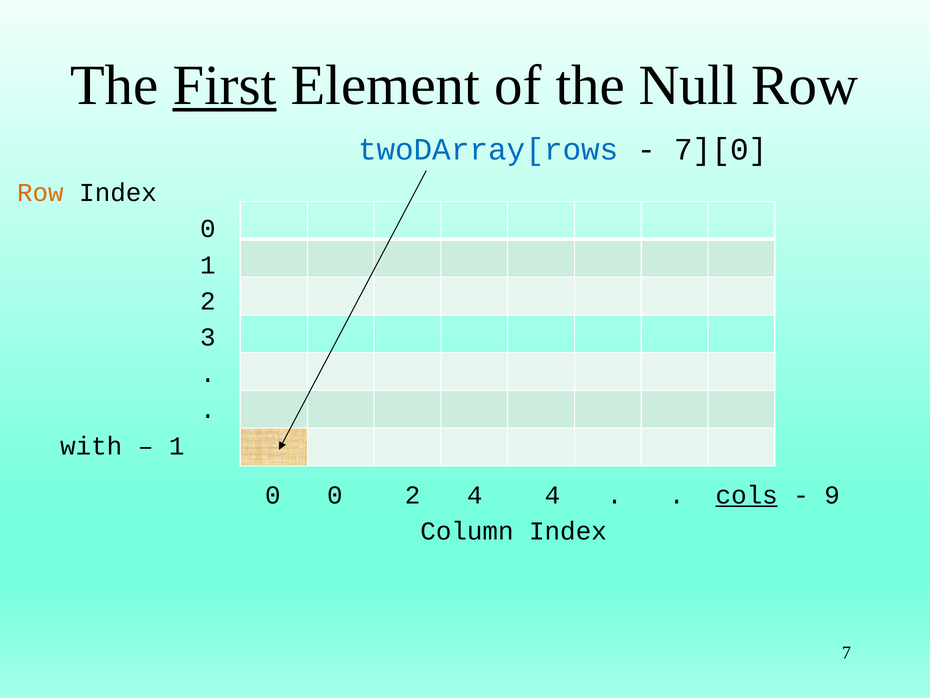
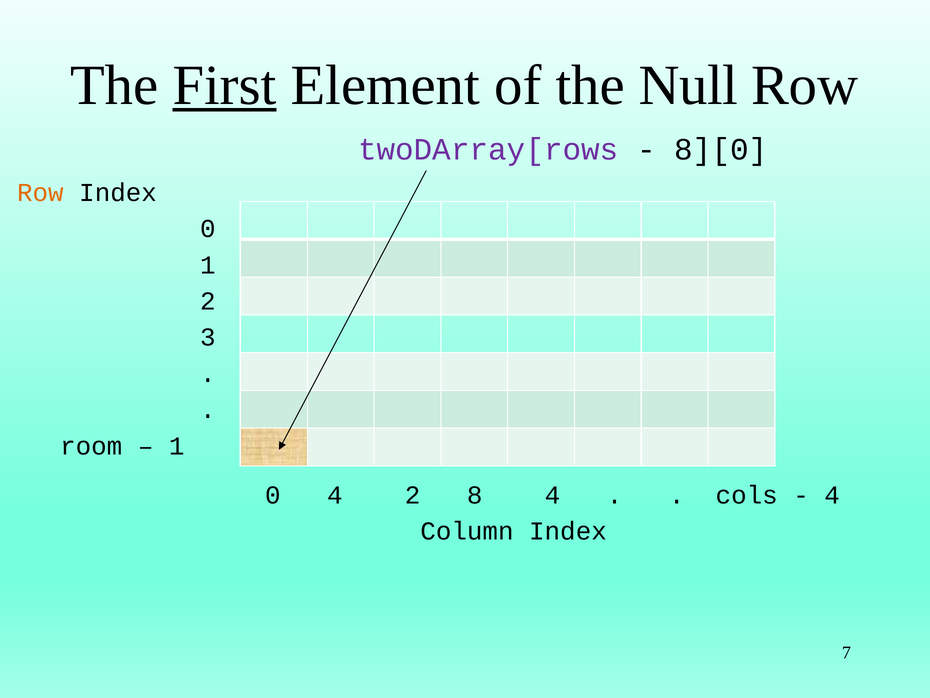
twoDArray[rows colour: blue -> purple (488, 150)
7][0: 7][0 -> 8][0 (721, 150)
with: with -> room (91, 446)
0 0: 0 -> 4 (335, 495)
2 4: 4 -> 8 (475, 495)
cols underline: present -> none (747, 495)
9: 9 -> 4 (832, 495)
